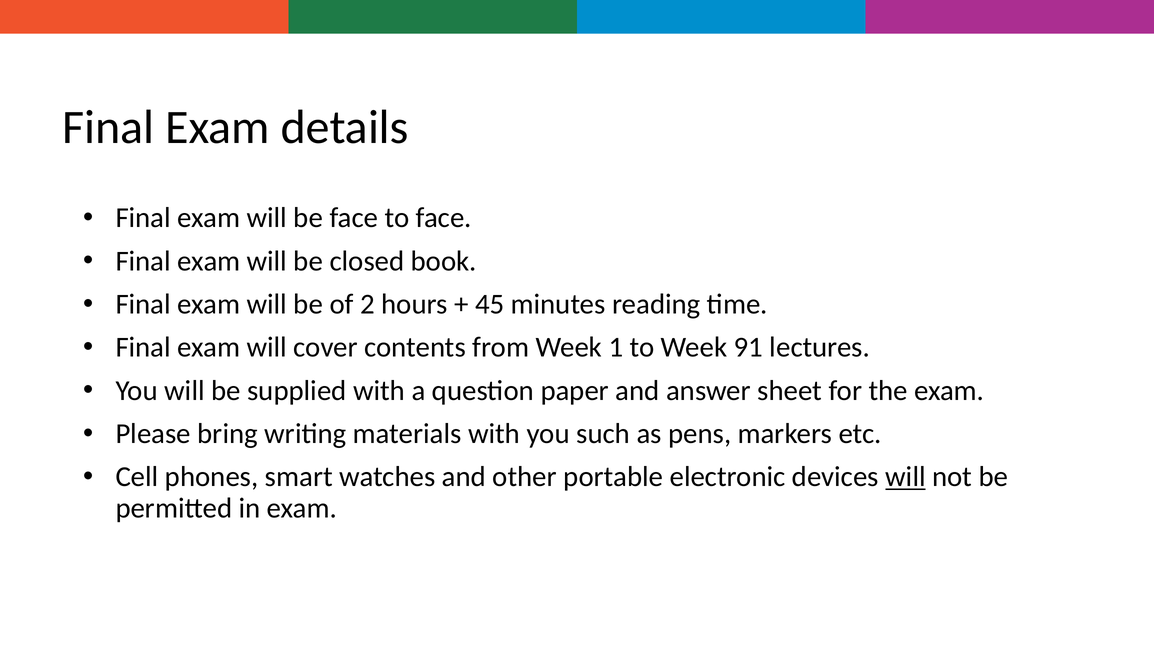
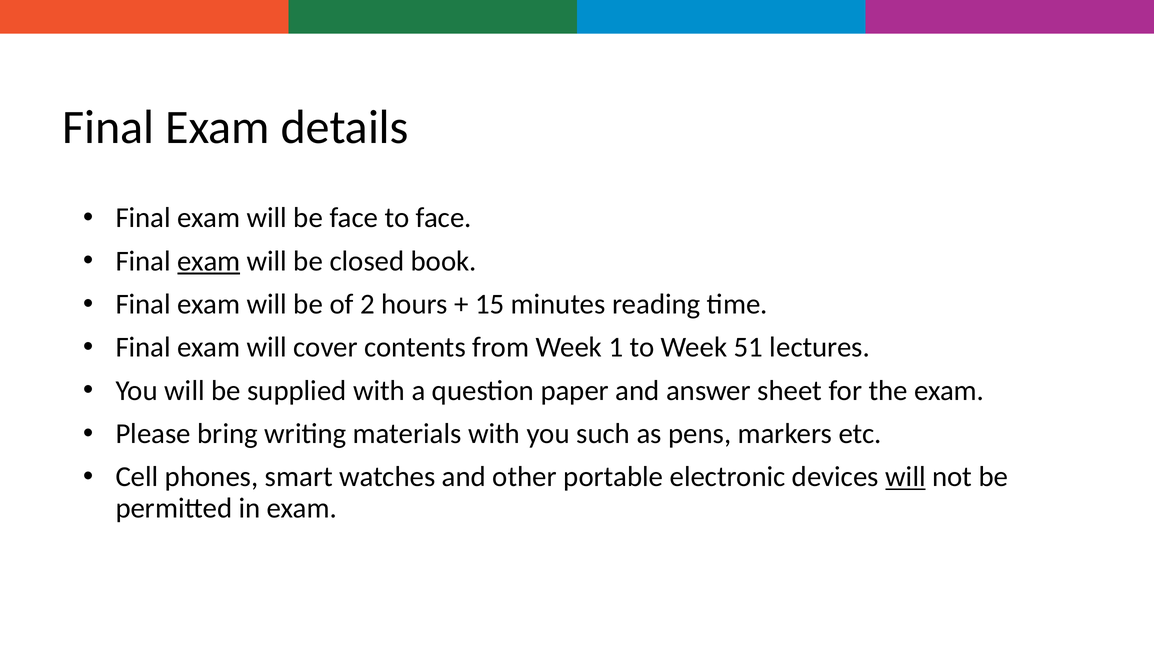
exam underline: none -> present (209, 261)
45: 45 -> 15 (490, 304)
91: 91 -> 51 (748, 348)
